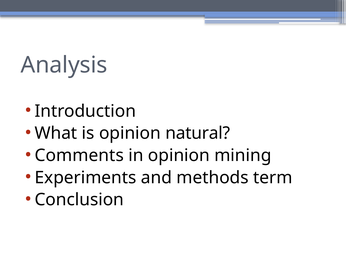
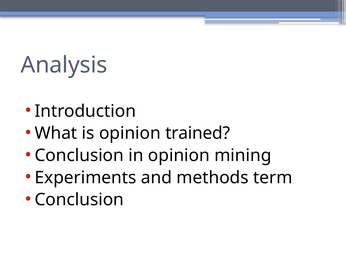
natural: natural -> trained (198, 134)
Comments: Comments -> Conclusion (79, 156)
